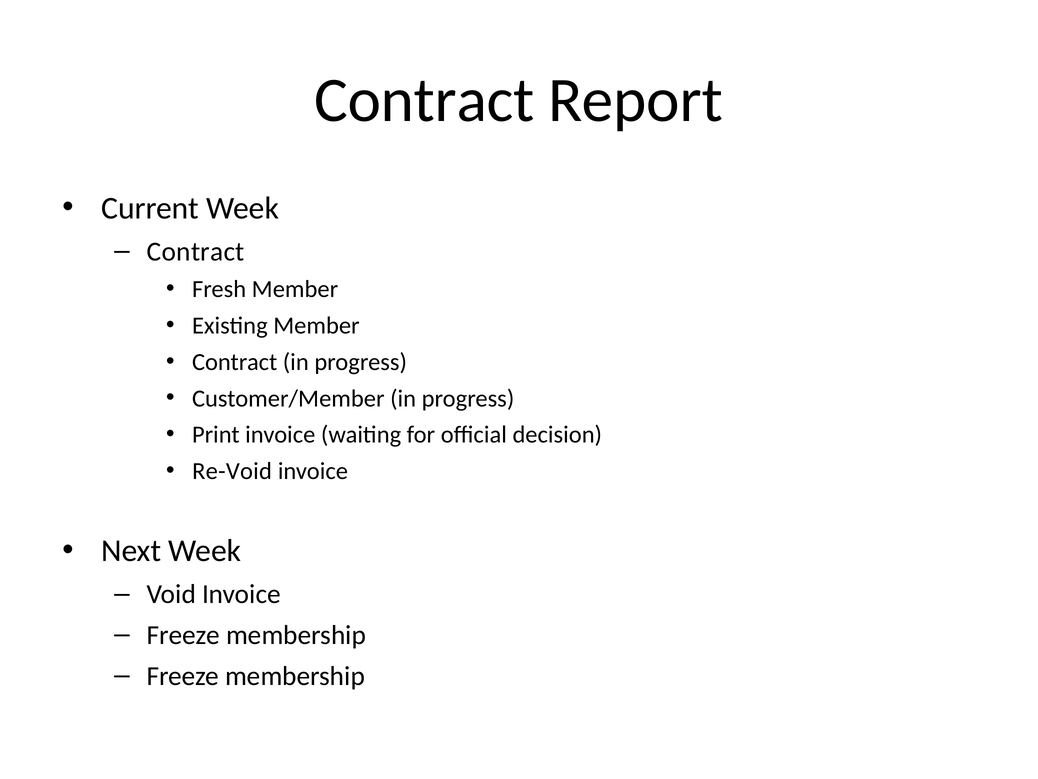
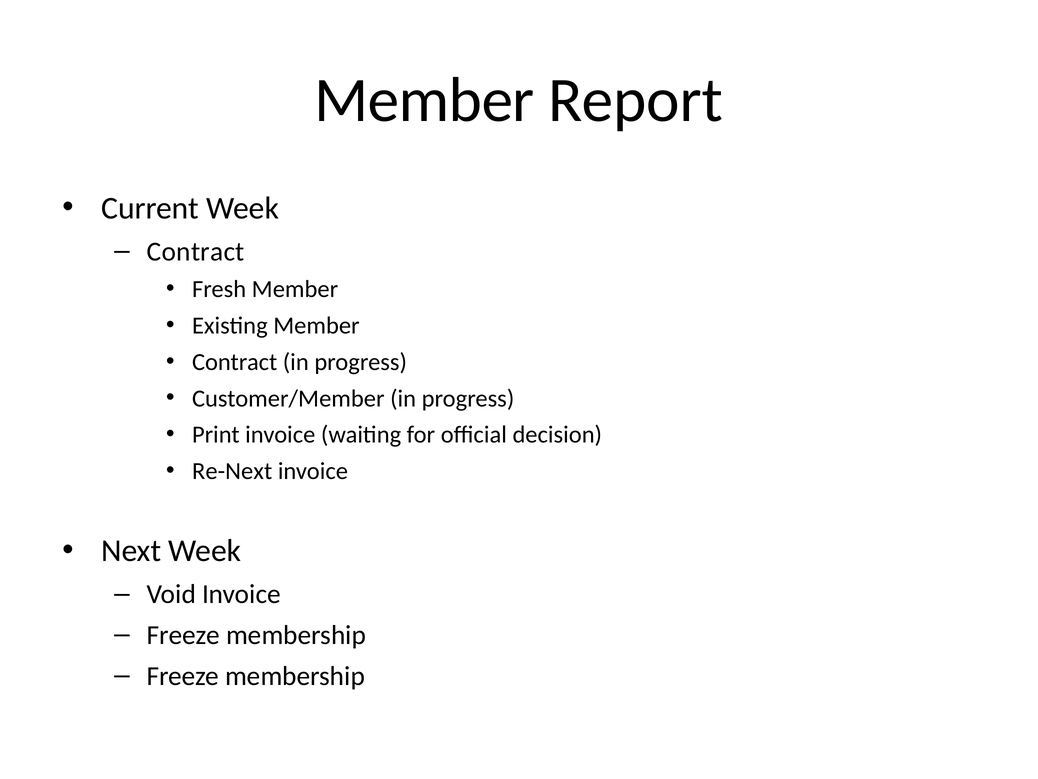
Contract: Contract -> Member (424, 100)
Re-Void: Re-Void -> Re-Next (232, 471)
